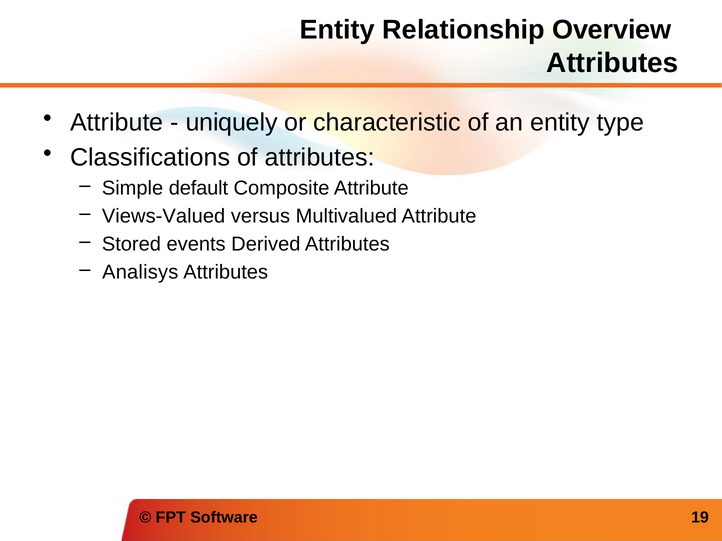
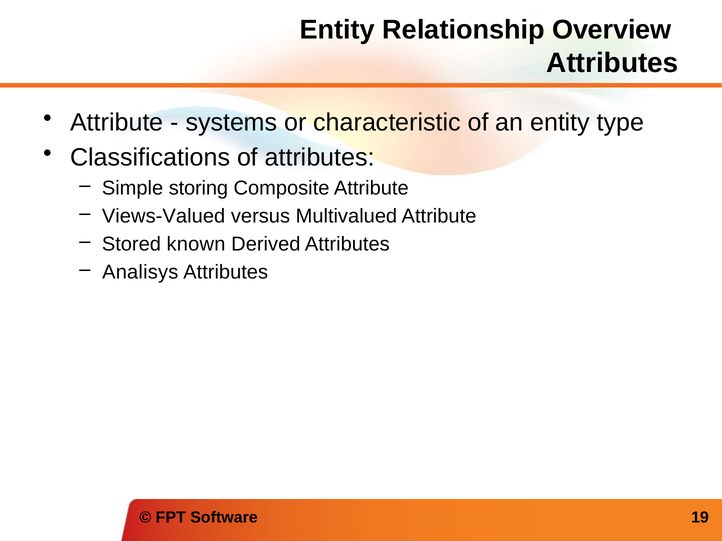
uniquely: uniquely -> systems (231, 123)
default: default -> storing (198, 188)
events: events -> known (196, 245)
